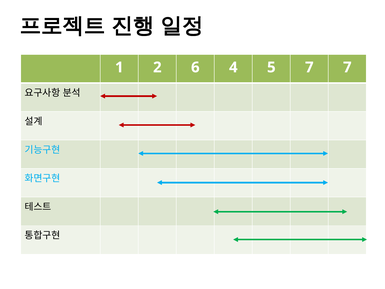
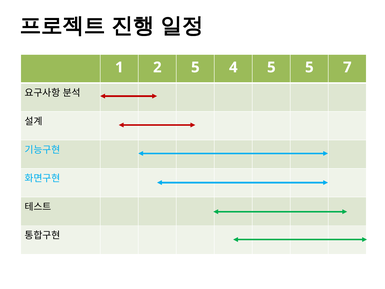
2 6: 6 -> 5 (195, 67)
5 7: 7 -> 5 (309, 67)
